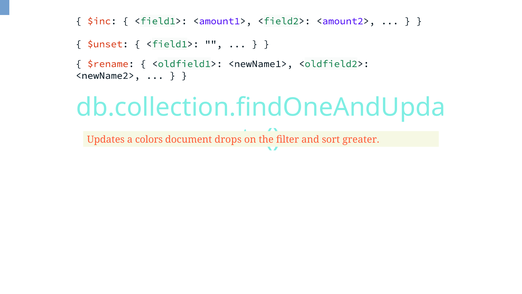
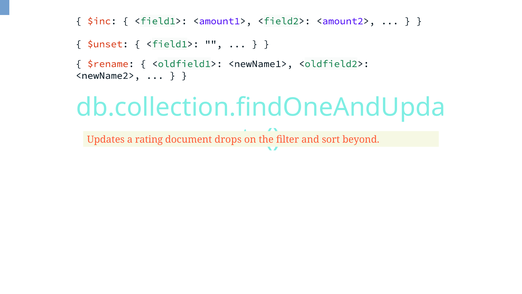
colors: colors -> rating (149, 139)
greater: greater -> beyond (361, 139)
